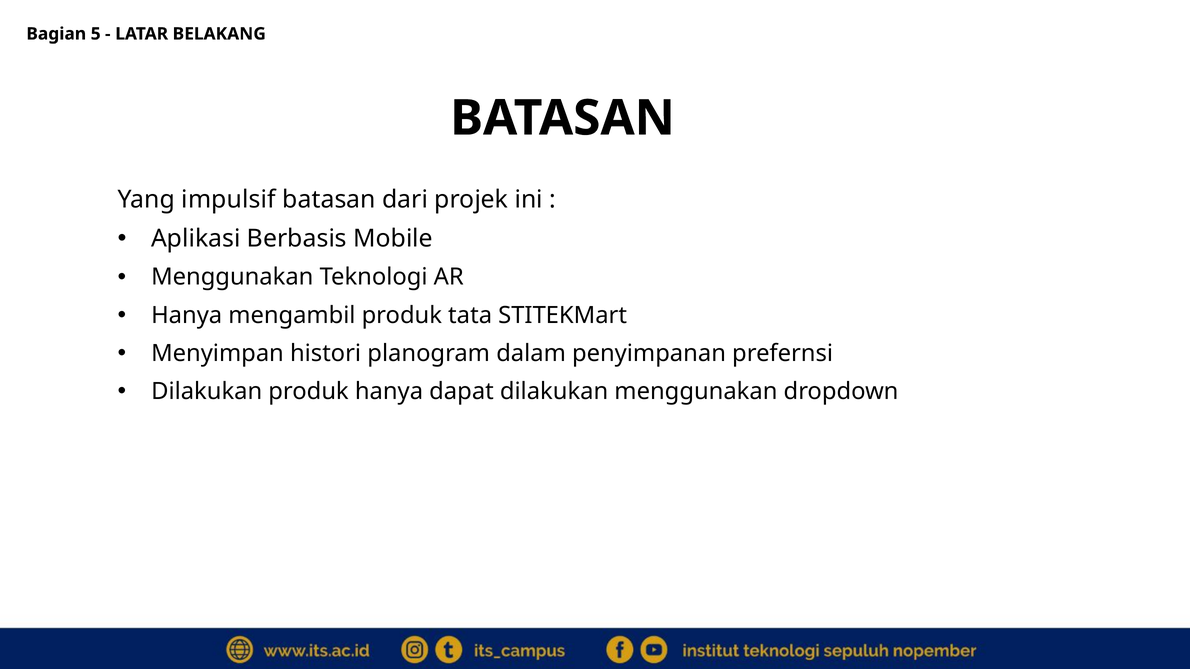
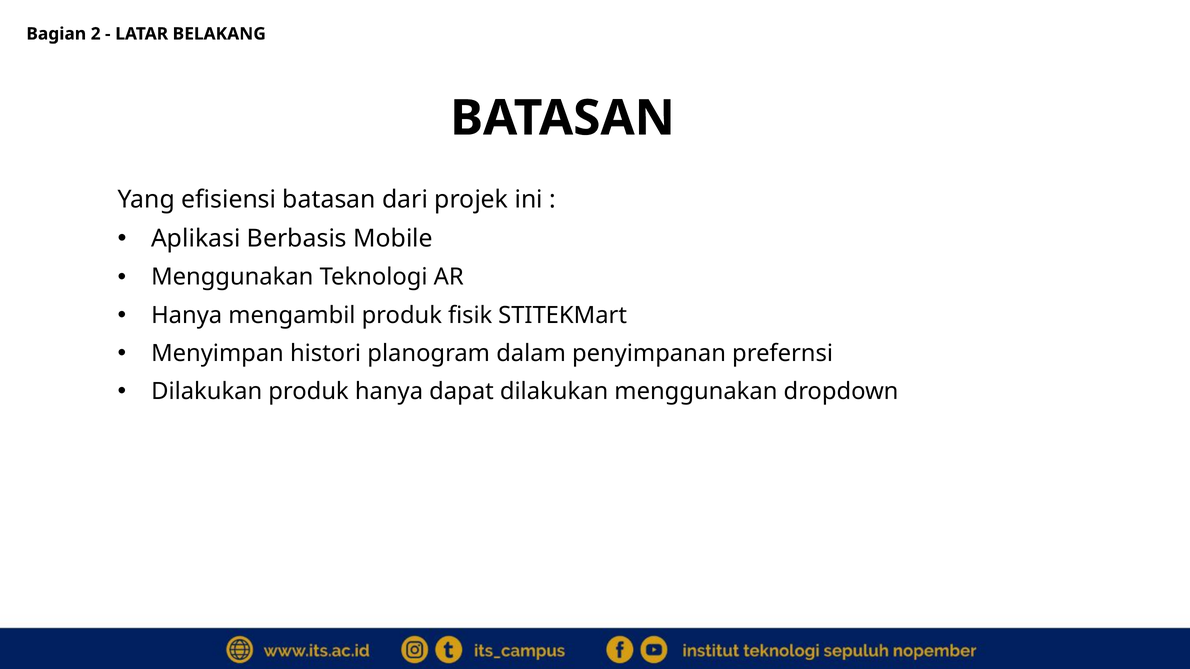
5: 5 -> 2 (96, 34)
impulsif: impulsif -> efisiensi (229, 199)
tata: tata -> fisik (470, 315)
